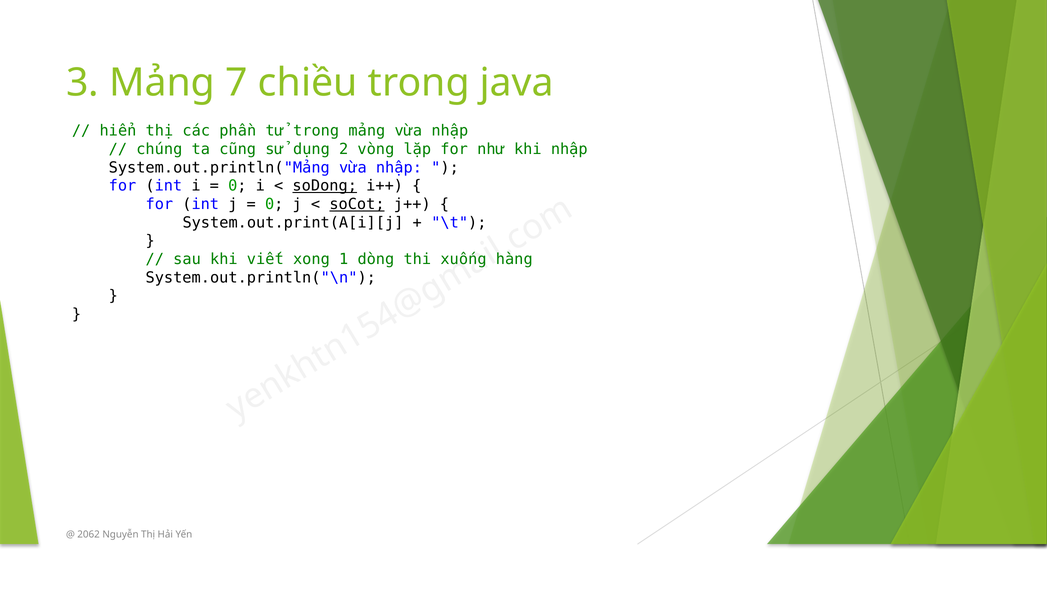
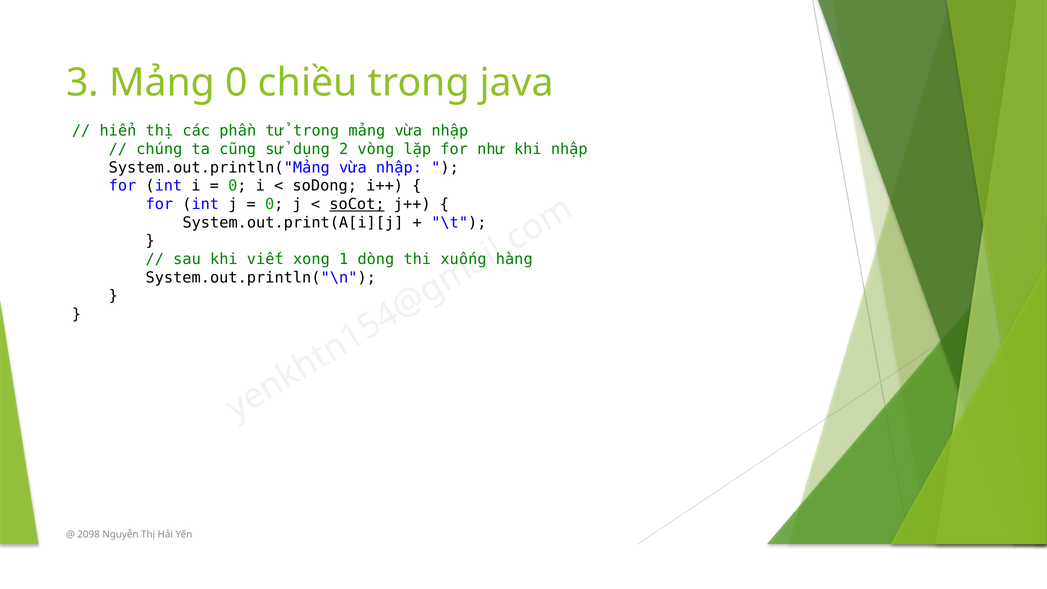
Mảng 7: 7 -> 0 (237, 83)
soDong underline: present -> none (325, 186)
2062: 2062 -> 2098 (89, 534)
